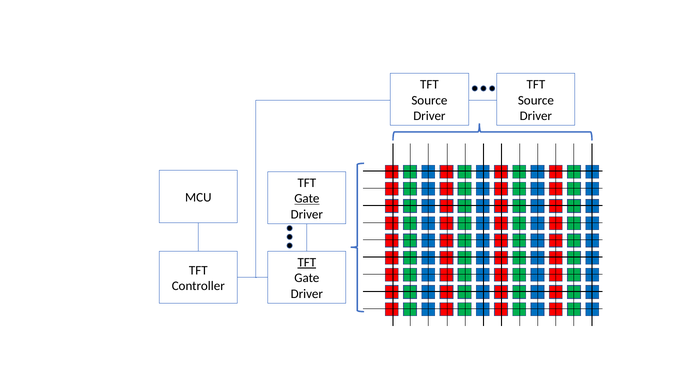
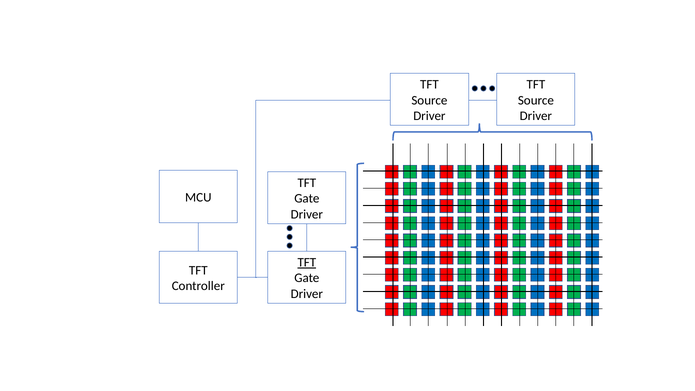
Gate underline: present -> none (307, 199)
